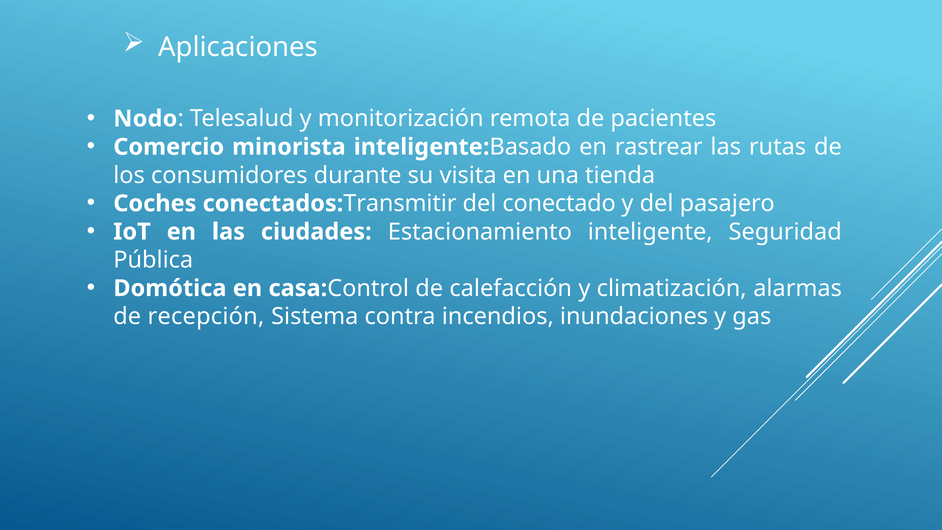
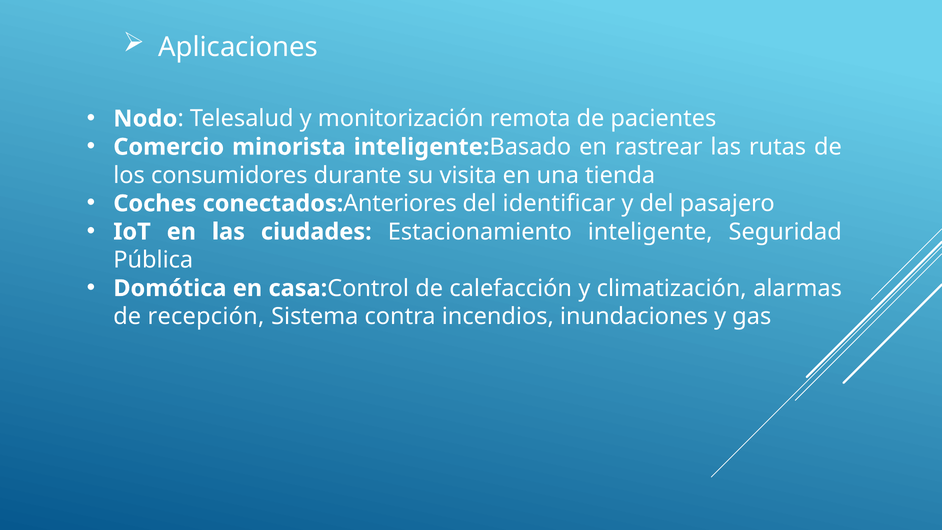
Transmitir: Transmitir -> Anteriores (400, 203)
conectado: conectado -> identificar (559, 203)
